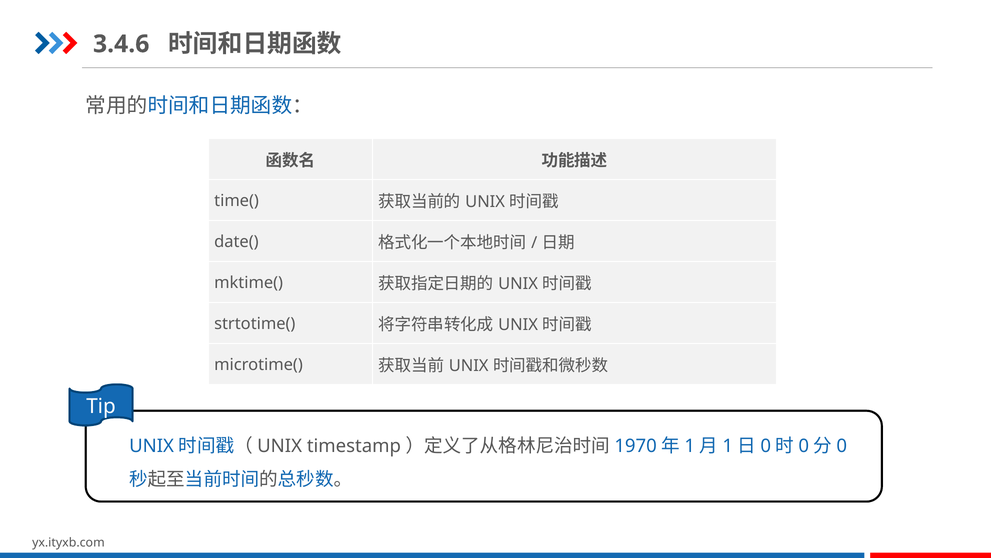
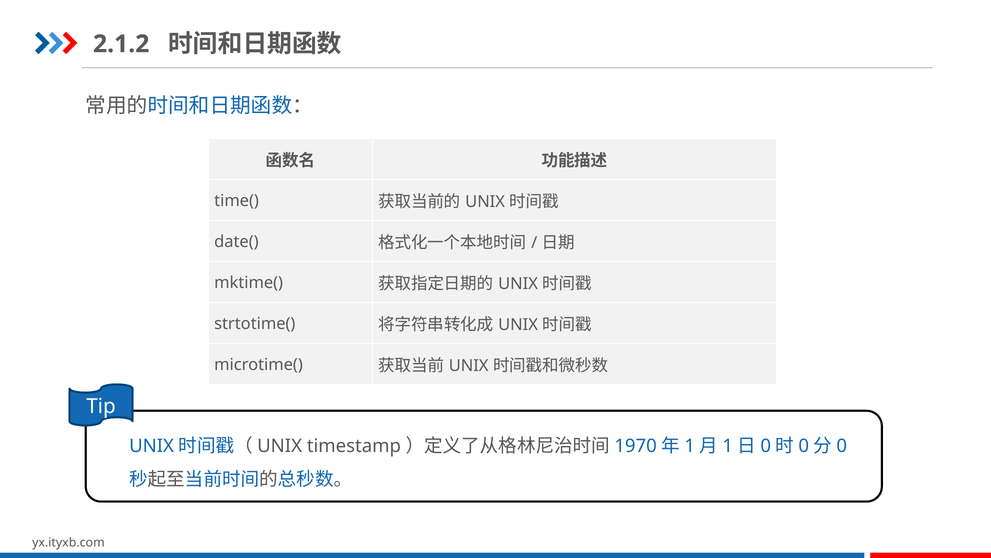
3.4.6: 3.4.6 -> 2.1.2 (121, 44)
